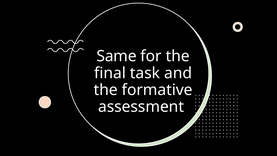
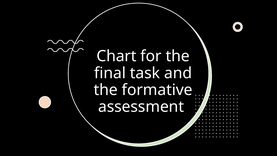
Same: Same -> Chart (116, 56)
